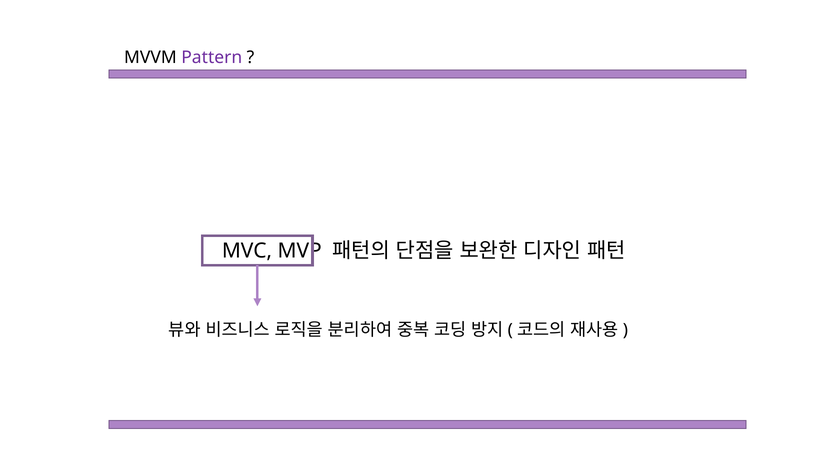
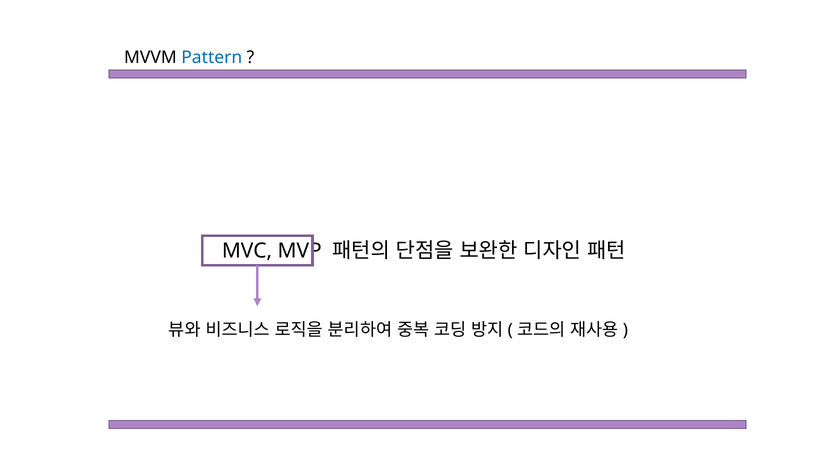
Pattern colour: purple -> blue (212, 57)
